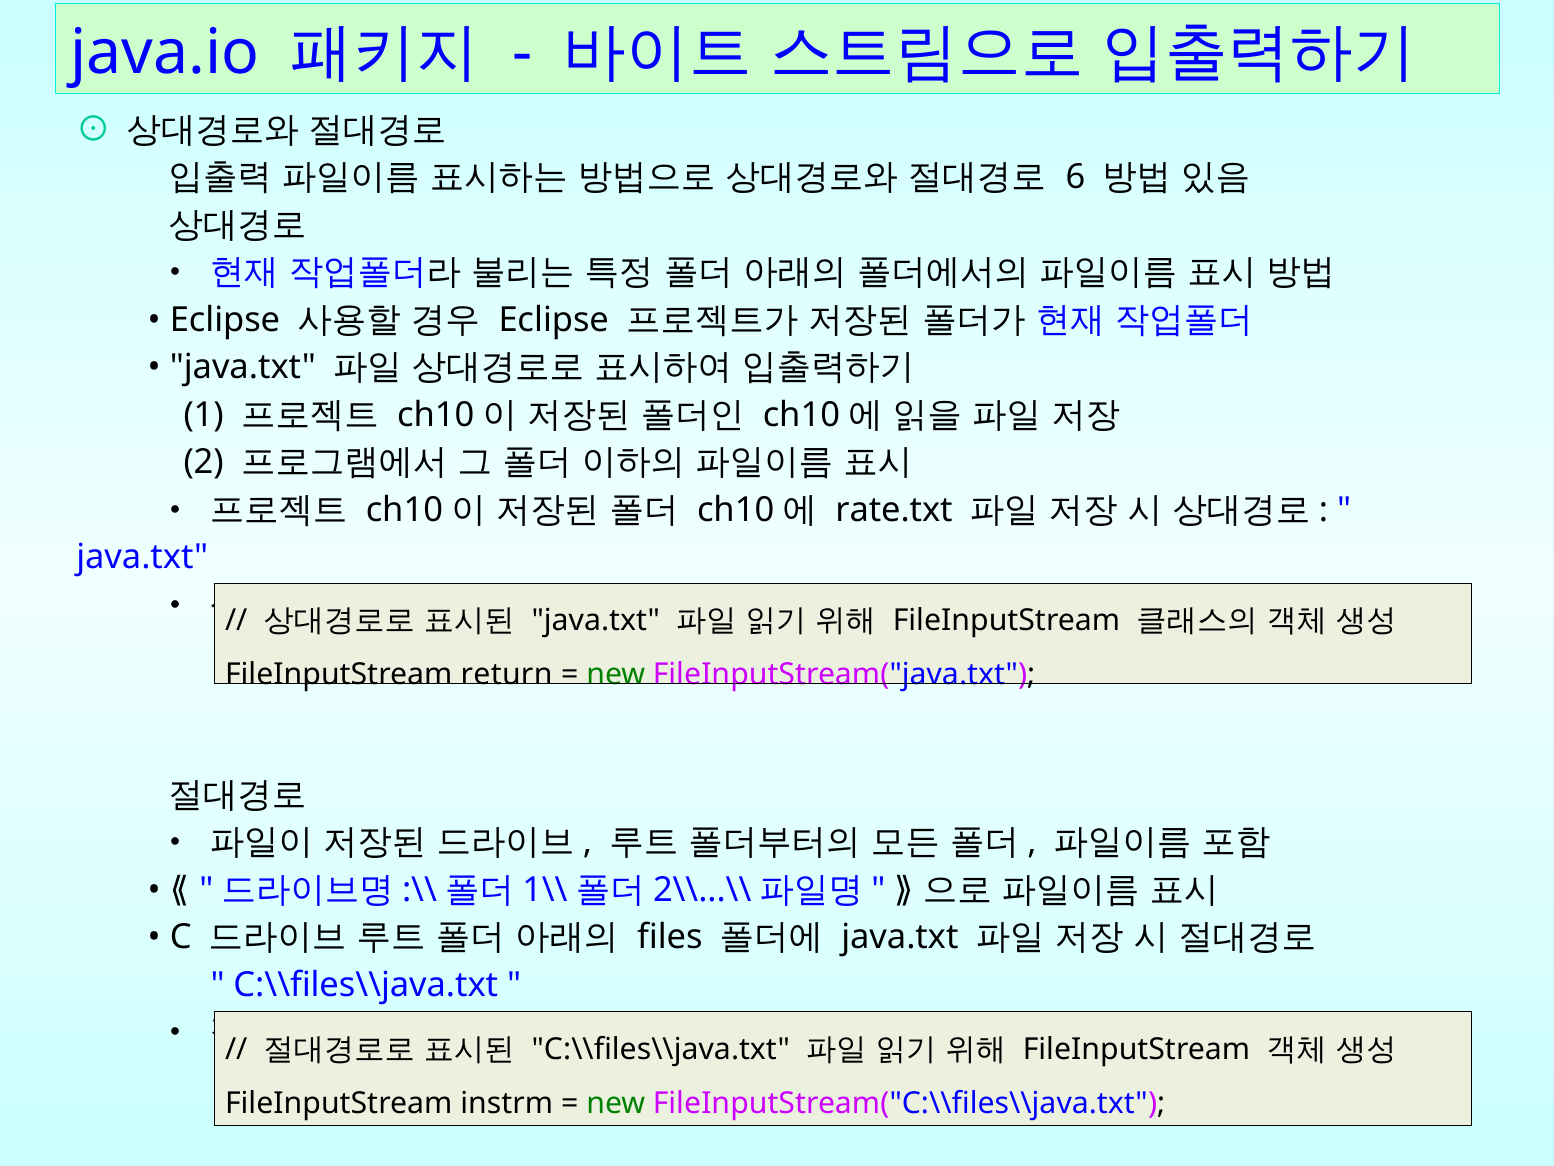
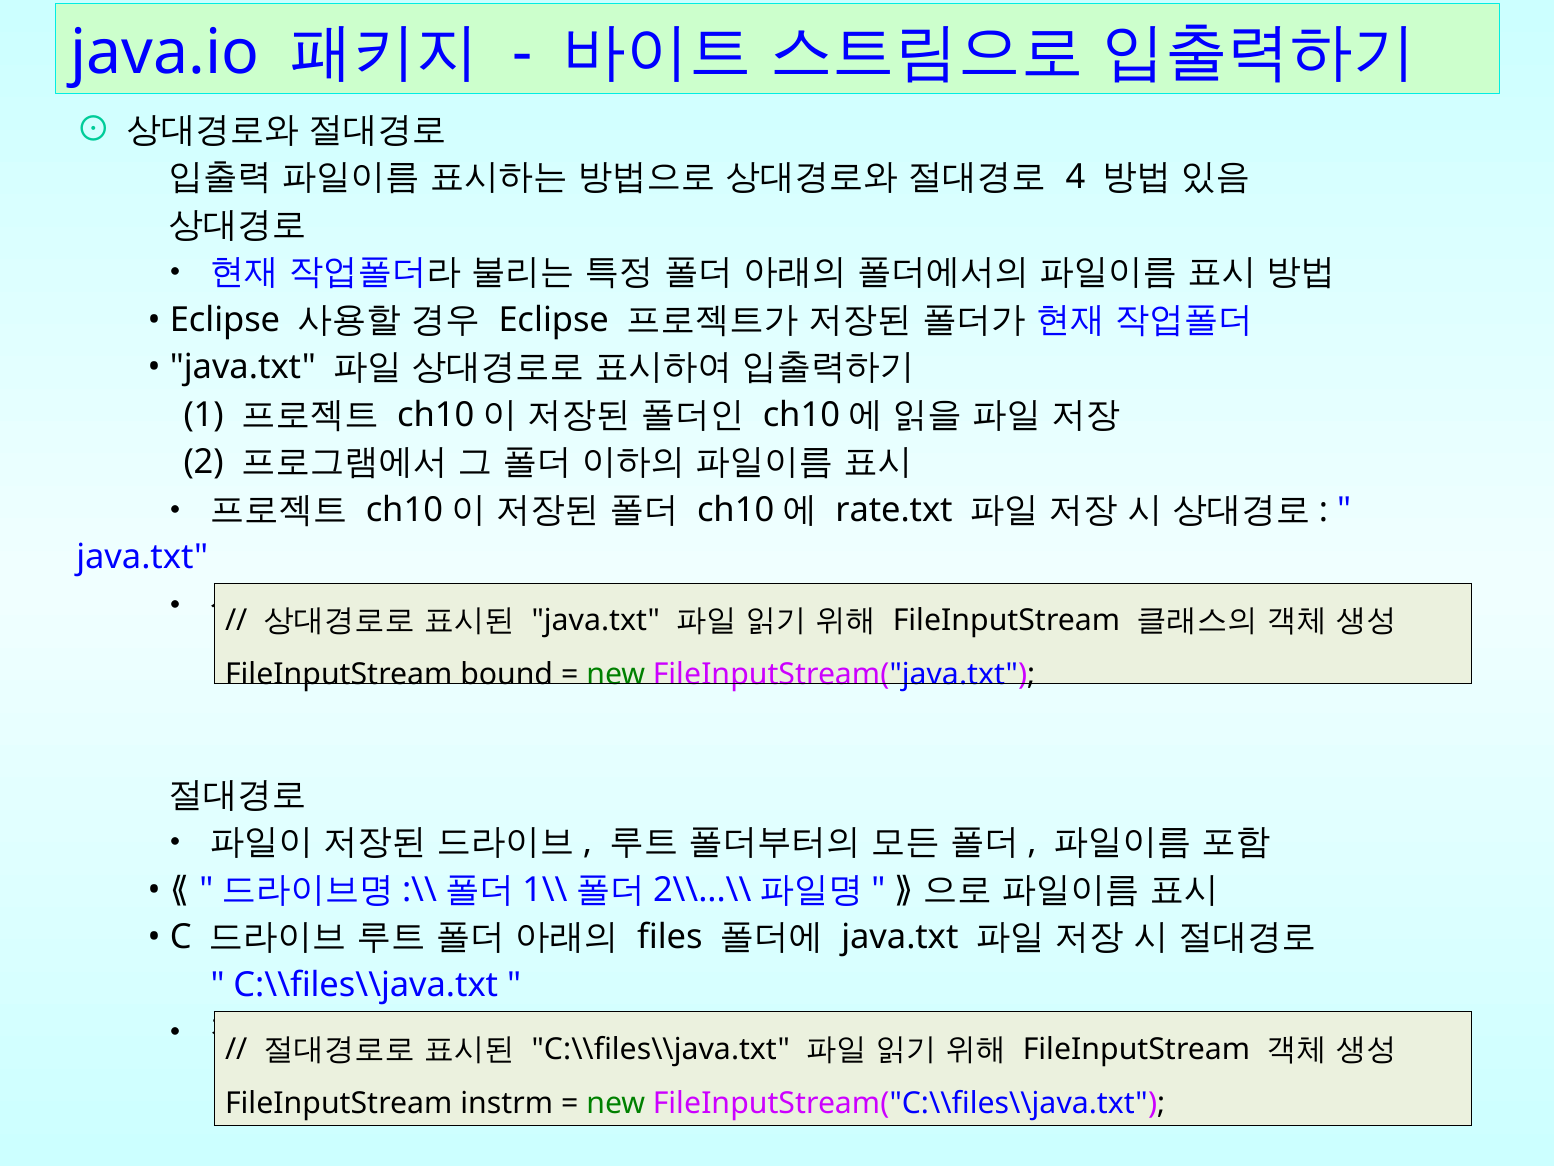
6: 6 -> 4 (1075, 177)
return: return -> bound (507, 674)
